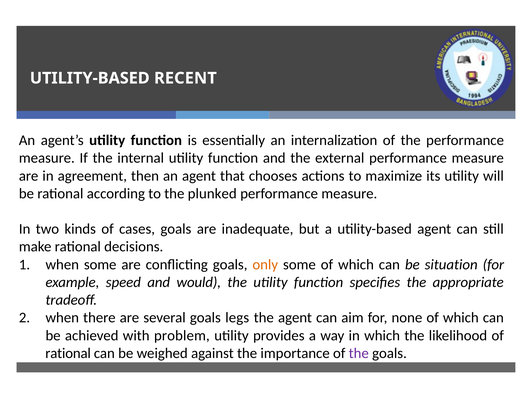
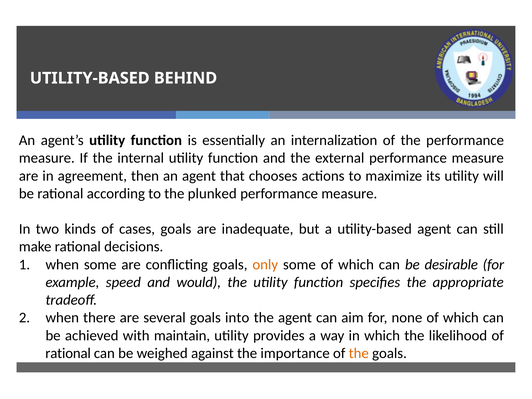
RECENT: RECENT -> BEHIND (186, 78)
situation: situation -> desirable (451, 264)
legs: legs -> into (237, 318)
problem: problem -> maintain (182, 335)
the colour: purple -> orange (359, 353)
